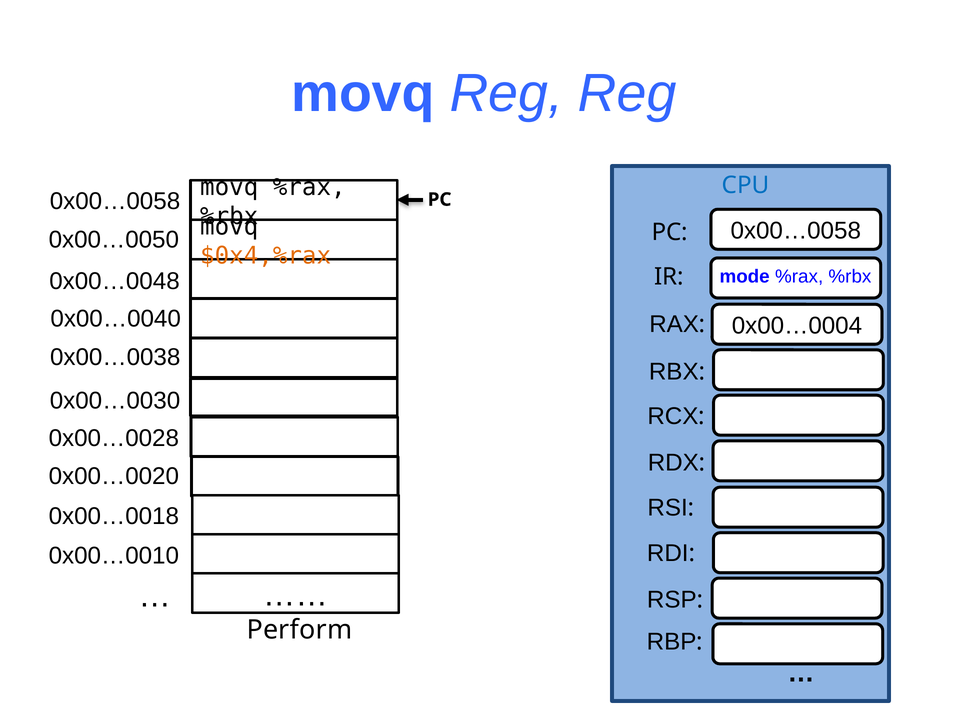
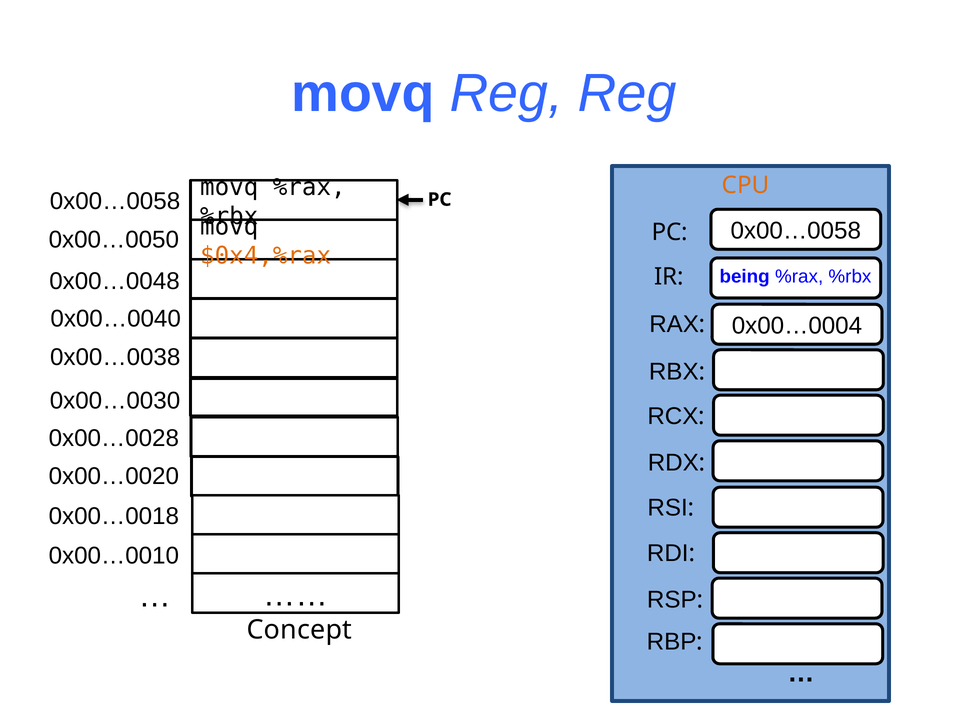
CPU colour: blue -> orange (746, 185)
mode: mode -> being (745, 277)
Perform: Perform -> Concept (299, 630)
